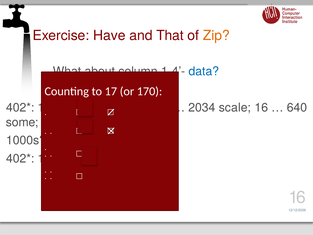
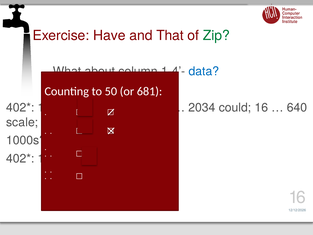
Zip colour: orange -> green (216, 36)
17: 17 -> 50 (111, 91)
170: 170 -> 681 (150, 91)
scale: scale -> could (235, 108)
some: some -> scale (22, 122)
